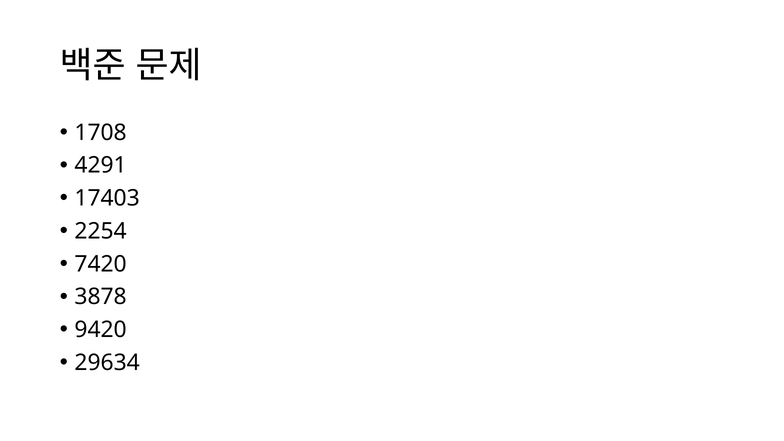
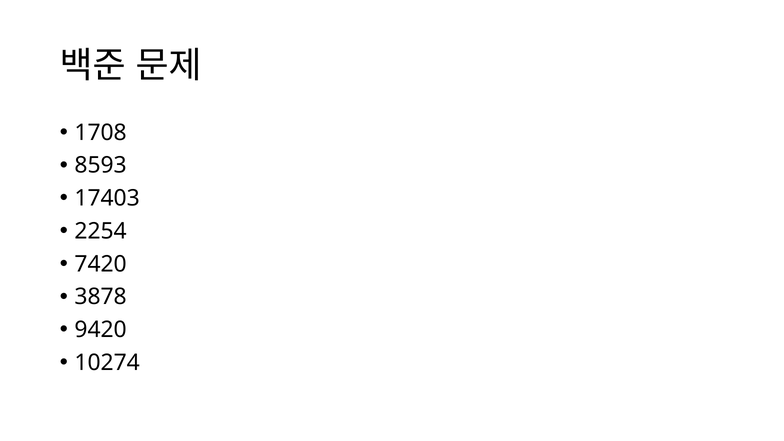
4291: 4291 -> 8593 (101, 165)
29634: 29634 -> 10274 (107, 363)
